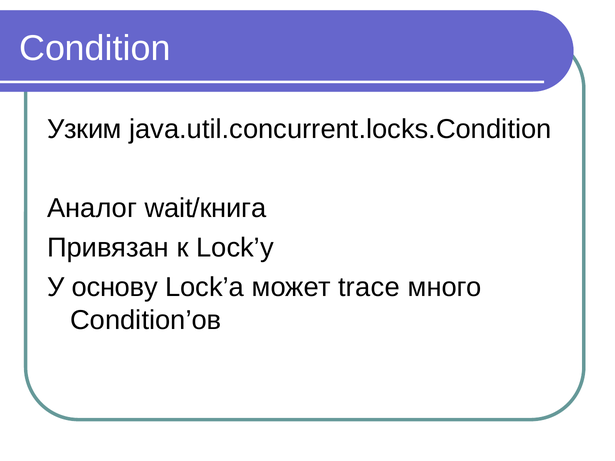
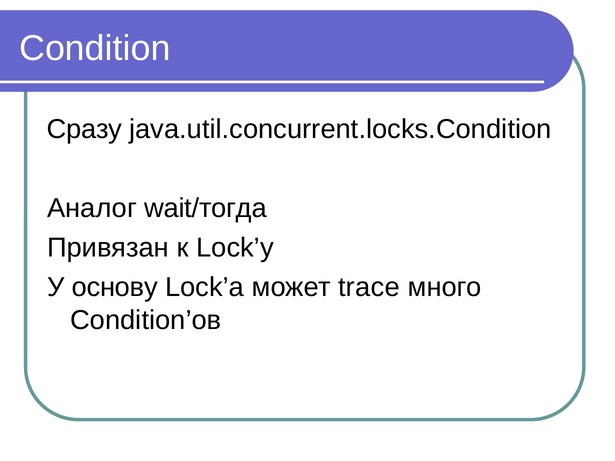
Узким: Узким -> Сразу (84, 129)
wait/книга: wait/книга -> wait/тогда (206, 208)
